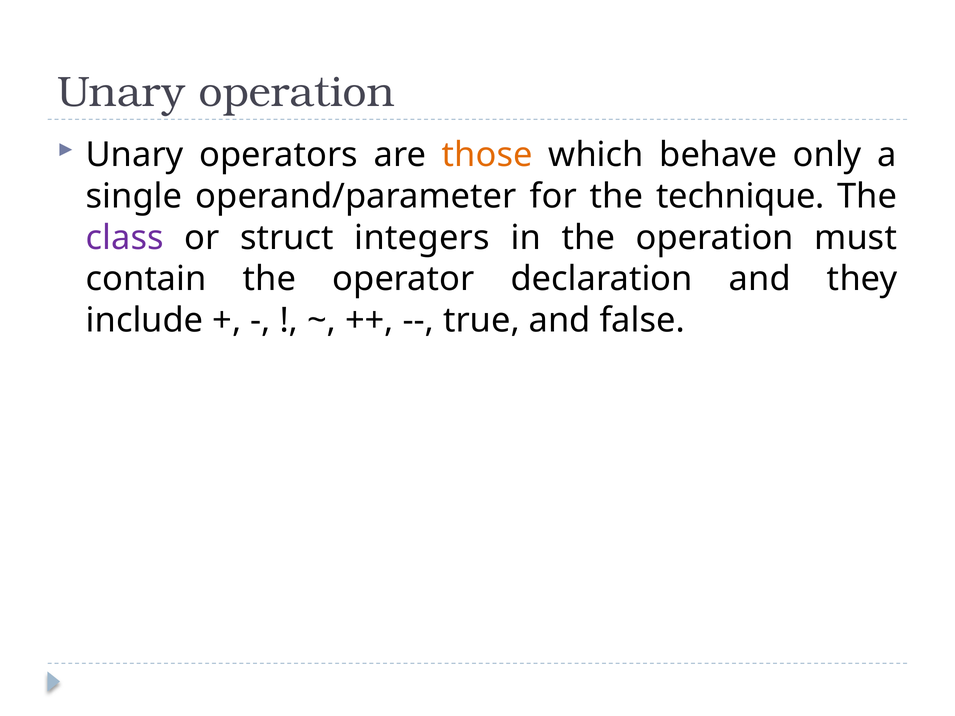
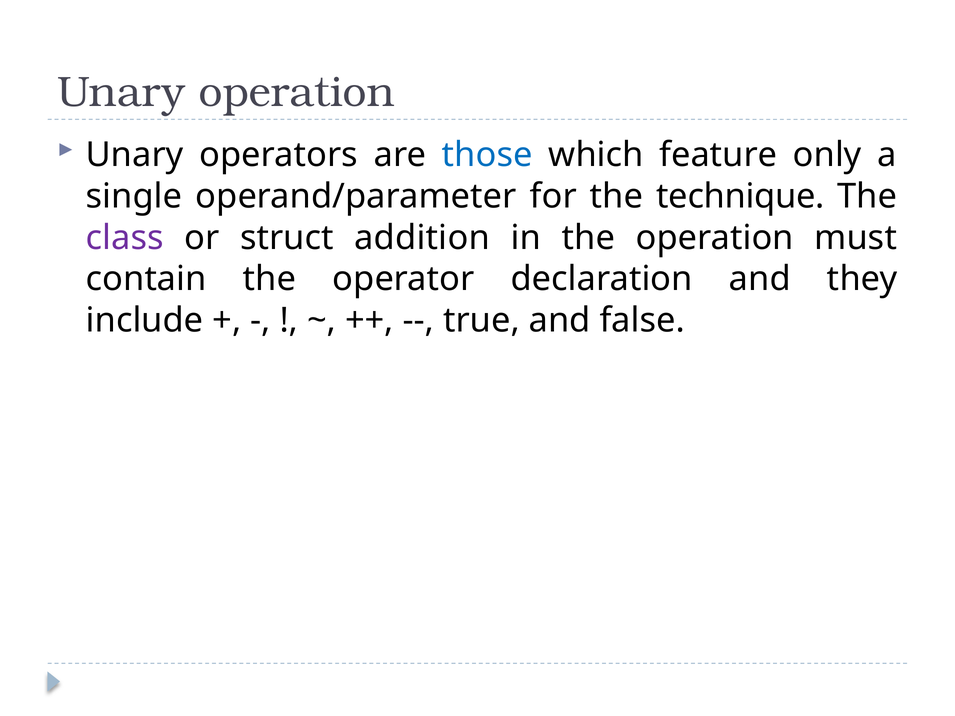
those colour: orange -> blue (487, 155)
behave: behave -> feature (718, 155)
integers: integers -> addition (422, 238)
